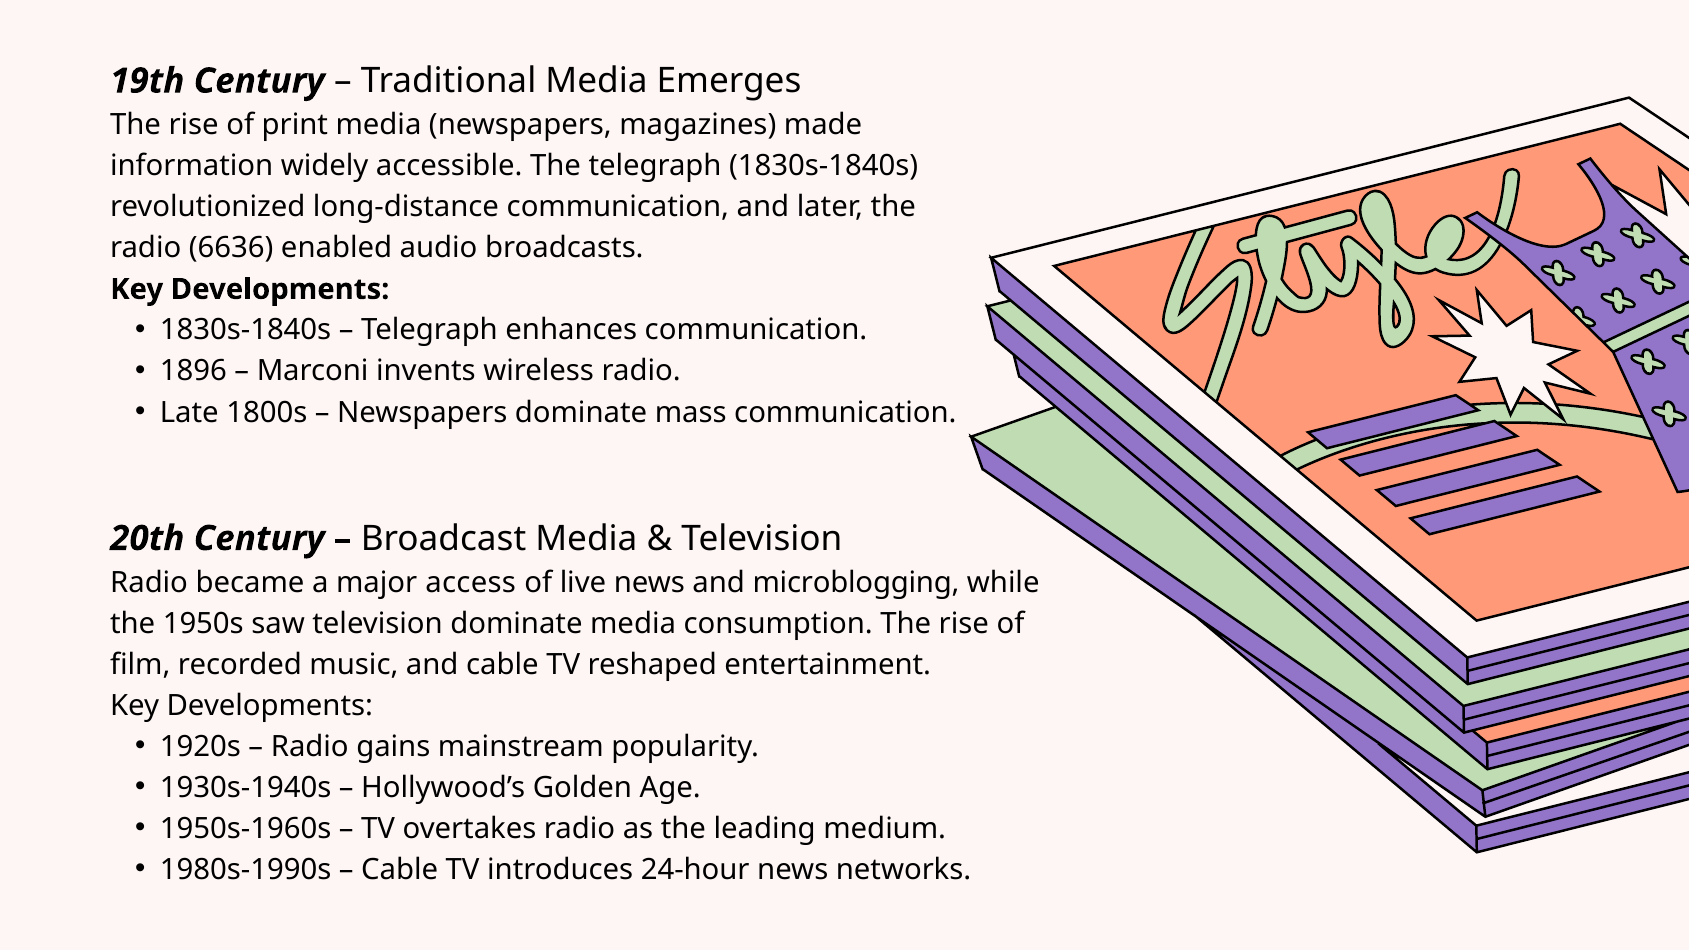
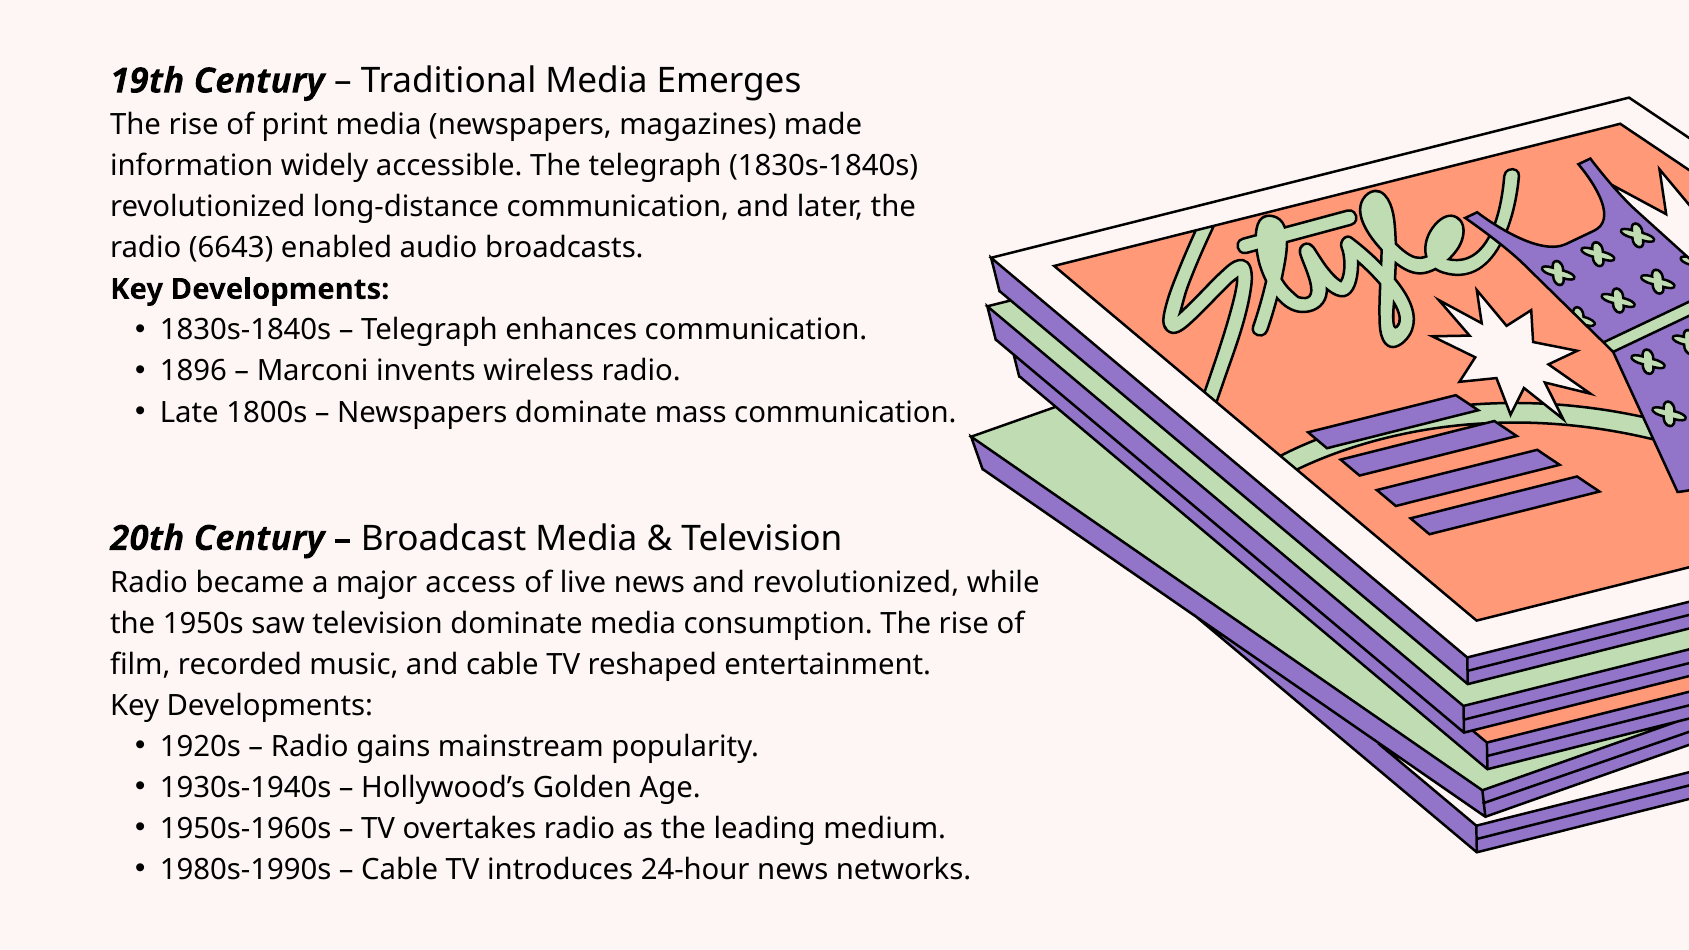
6636: 6636 -> 6643 (231, 248)
and microblogging: microblogging -> revolutionized (856, 583)
